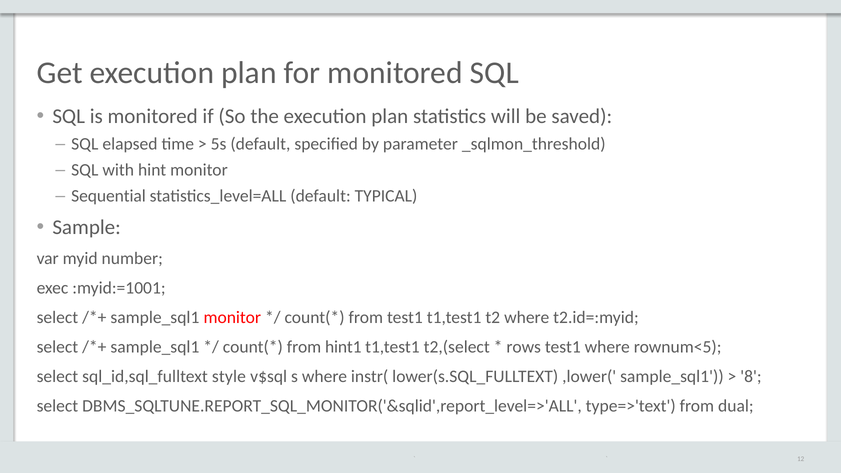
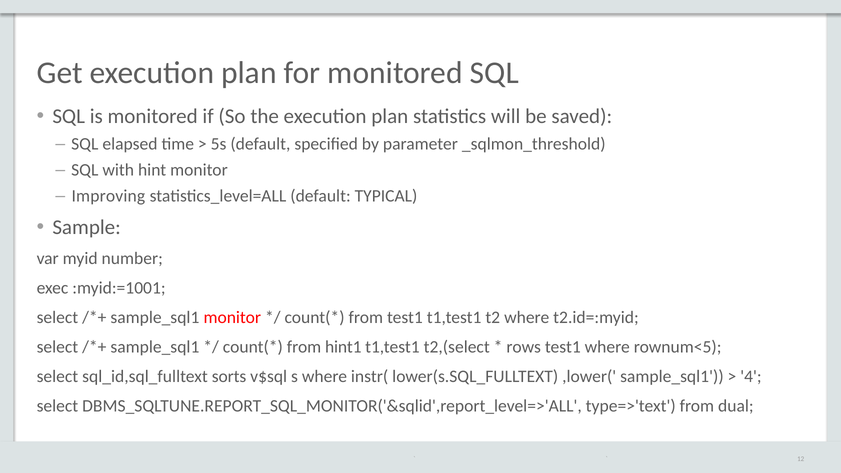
Sequential: Sequential -> Improving (108, 196)
style: style -> sorts (229, 376)
8: 8 -> 4 (751, 376)
